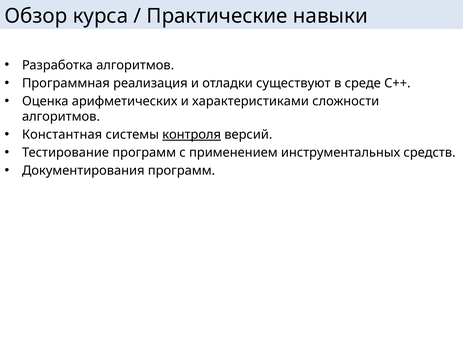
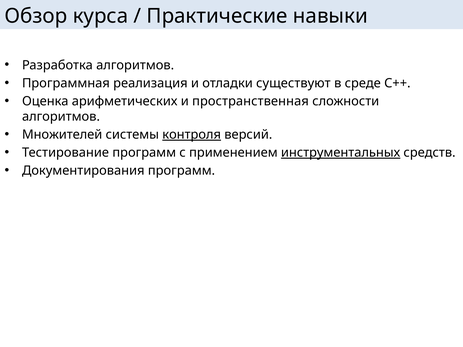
характеристиками: характеристиками -> пространственная (250, 101)
Константная: Константная -> Множителей (62, 135)
инструментальных underline: none -> present (341, 153)
